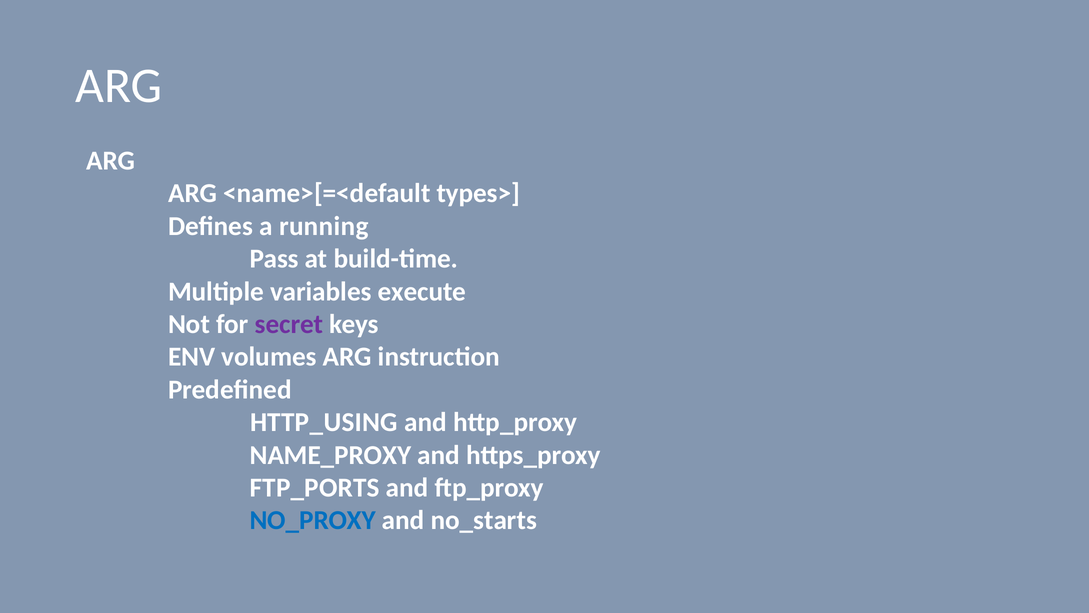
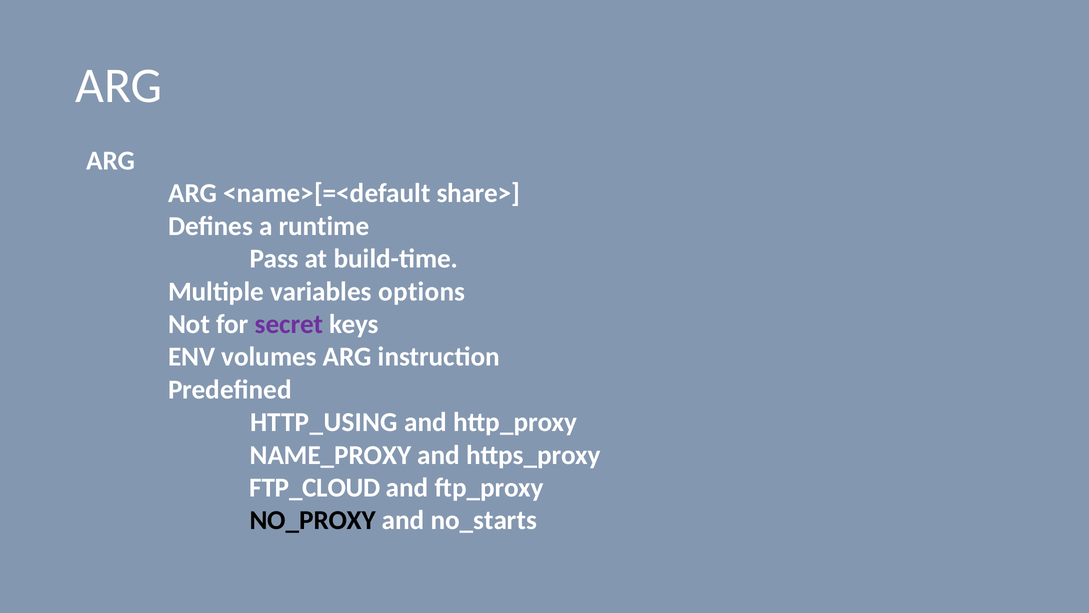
types>: types> -> share> (478, 193)
running: running -> runtime (324, 226)
execute: execute -> options (422, 291)
FTP_PORTS: FTP_PORTS -> FTP_CLOUD (315, 487)
NO_PROXY colour: blue -> black (313, 520)
